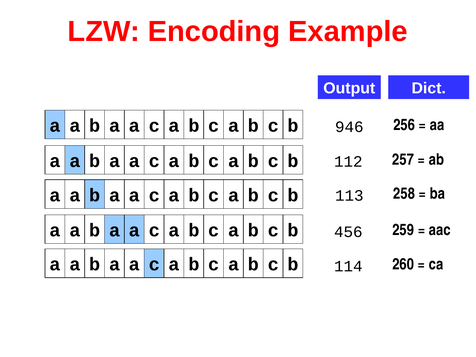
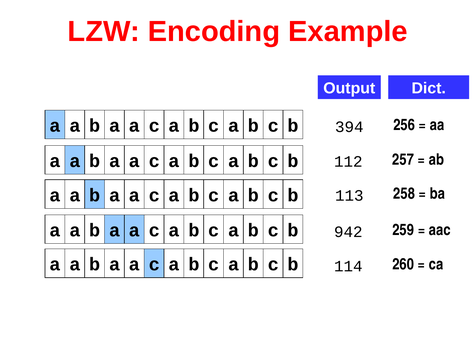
946: 946 -> 394 (349, 127)
456: 456 -> 942 (348, 232)
